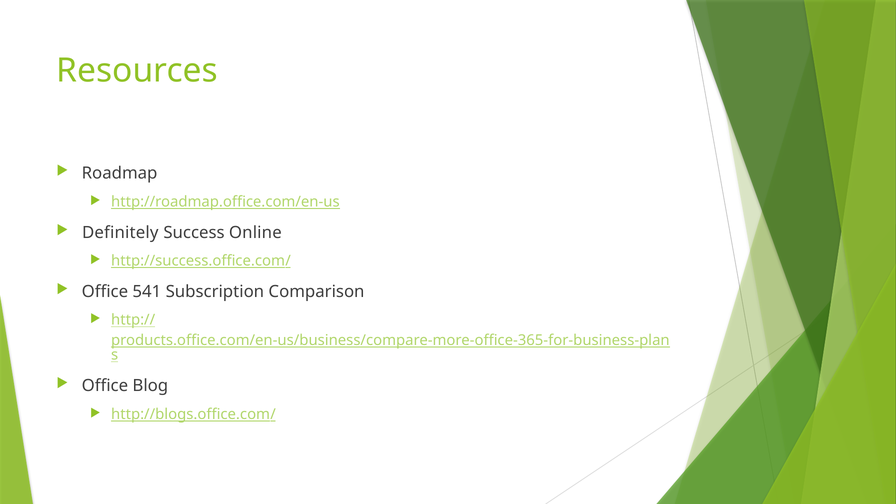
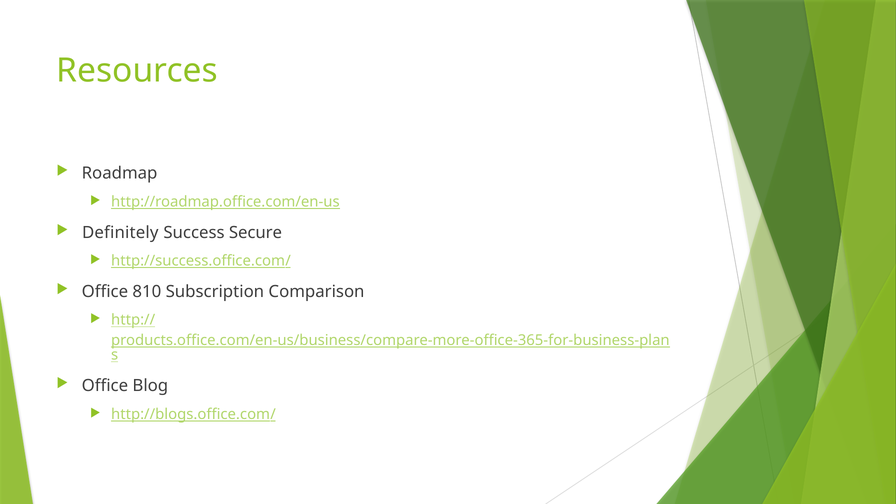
Online: Online -> Secure (255, 233)
541: 541 -> 810 (147, 292)
